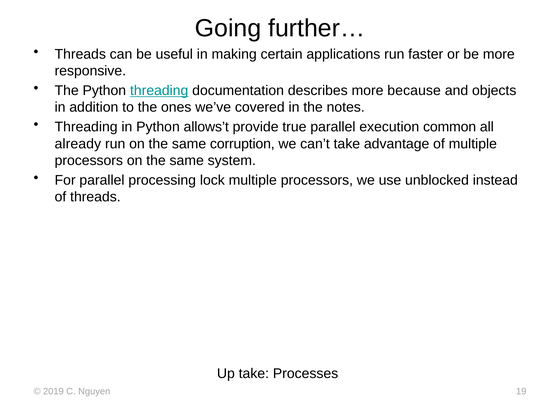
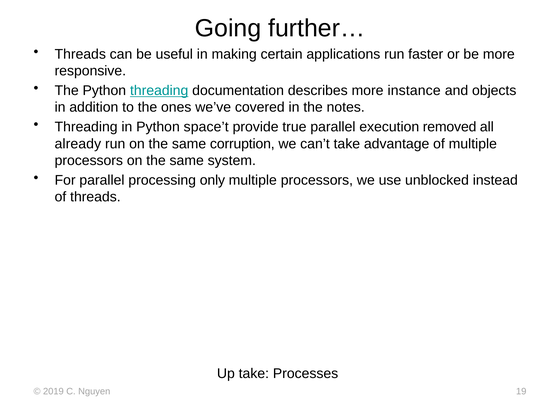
because: because -> instance (414, 91)
allows’t: allows’t -> space’t (206, 127)
common: common -> removed (450, 127)
lock: lock -> only (212, 180)
